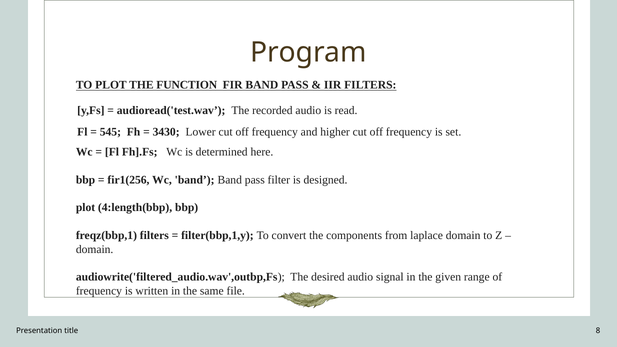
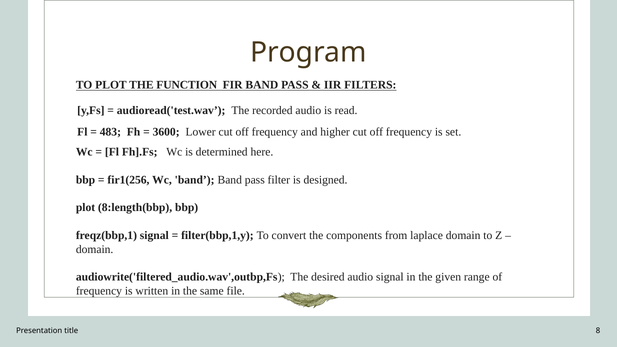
545: 545 -> 483 (110, 132)
3430: 3430 -> 3600 (166, 132)
4:length(bbp: 4:length(bbp -> 8:length(bbp (135, 208)
freqz(bbp,1 filters: filters -> signal (154, 235)
